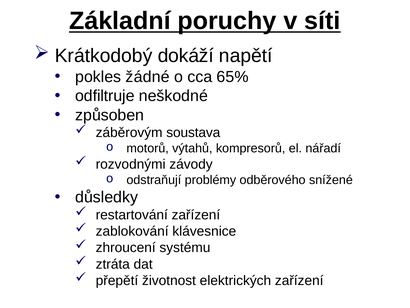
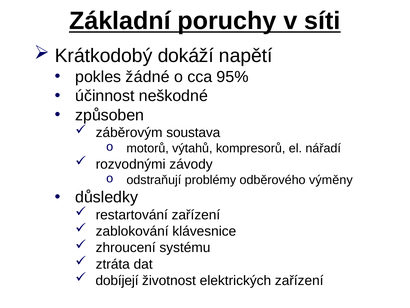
65%: 65% -> 95% (233, 77)
odfiltruje: odfiltruje -> účinnost (105, 96)
snížené: snížené -> výměny (331, 180)
přepětí: přepětí -> dobíjejí (117, 280)
